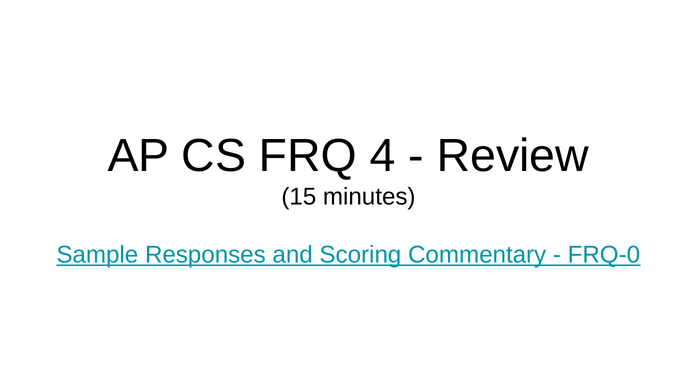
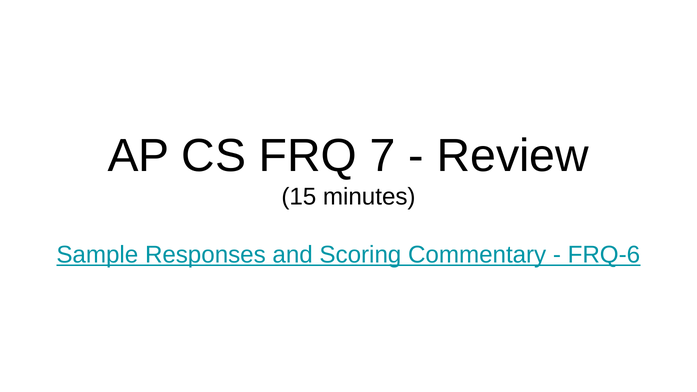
4: 4 -> 7 (383, 156)
FRQ-0: FRQ-0 -> FRQ-6 (604, 255)
